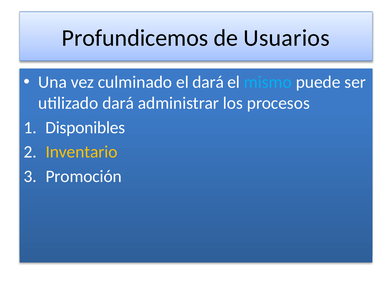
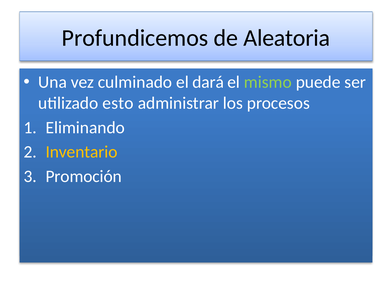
Usuarios: Usuarios -> Aleatoria (287, 38)
mismo colour: light blue -> light green (268, 82)
utilizado dará: dará -> esto (118, 103)
Disponibles: Disponibles -> Eliminando (85, 128)
